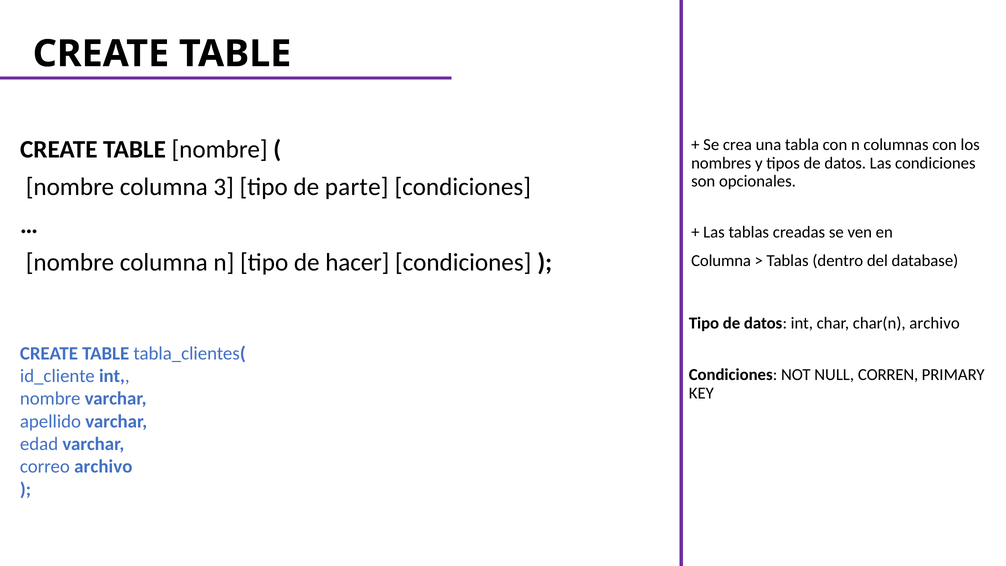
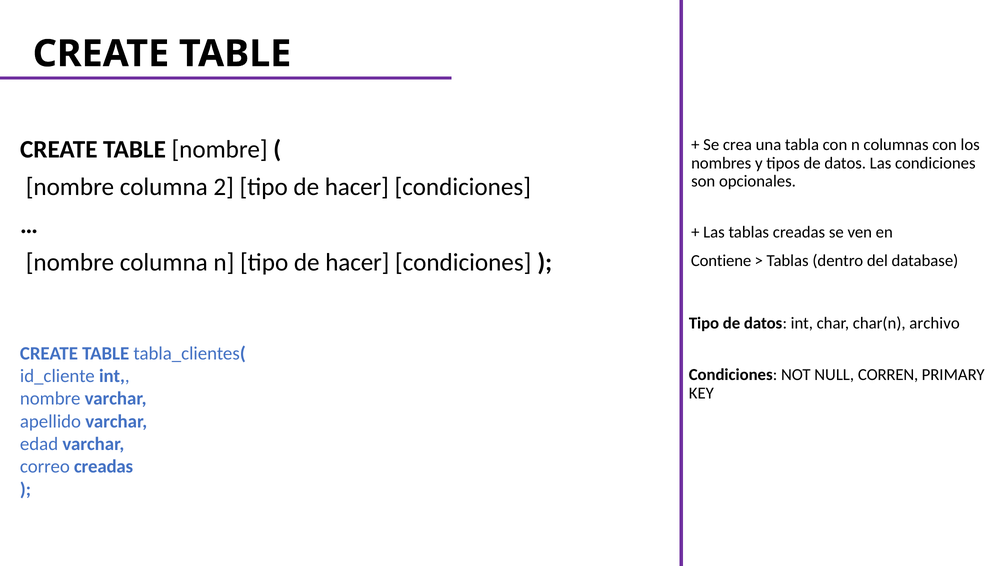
3: 3 -> 2 (224, 187)
parte: parte -> hacer (357, 187)
Columna: Columna -> Contiene (721, 261)
correo archivo: archivo -> creadas (103, 467)
